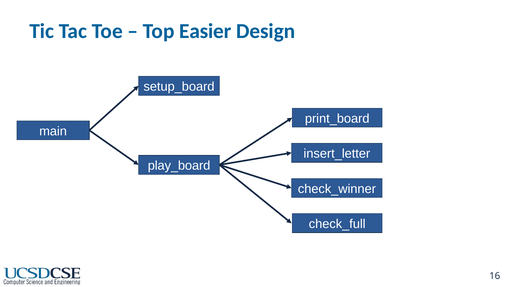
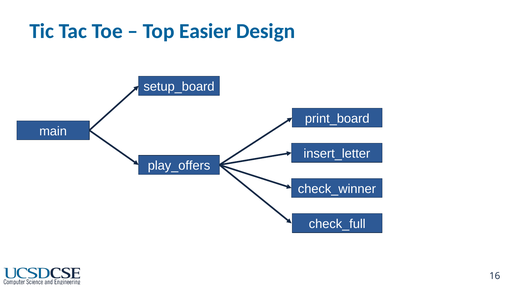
play_board: play_board -> play_offers (179, 166)
